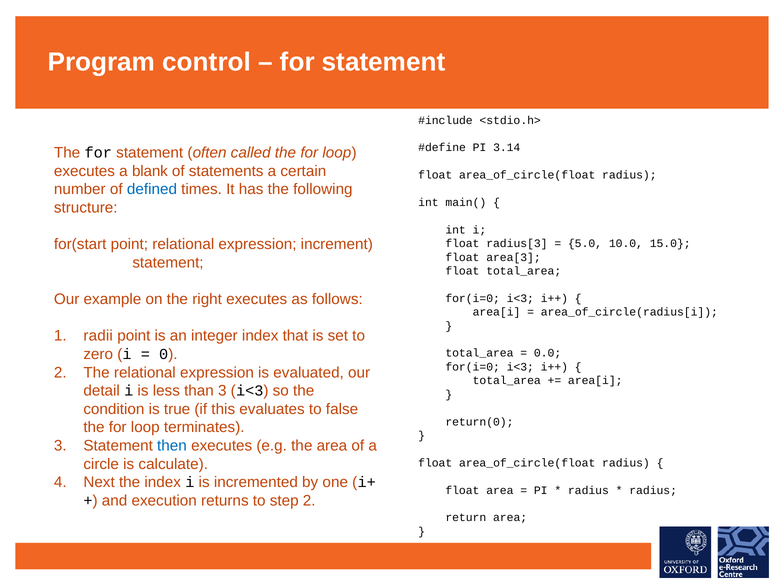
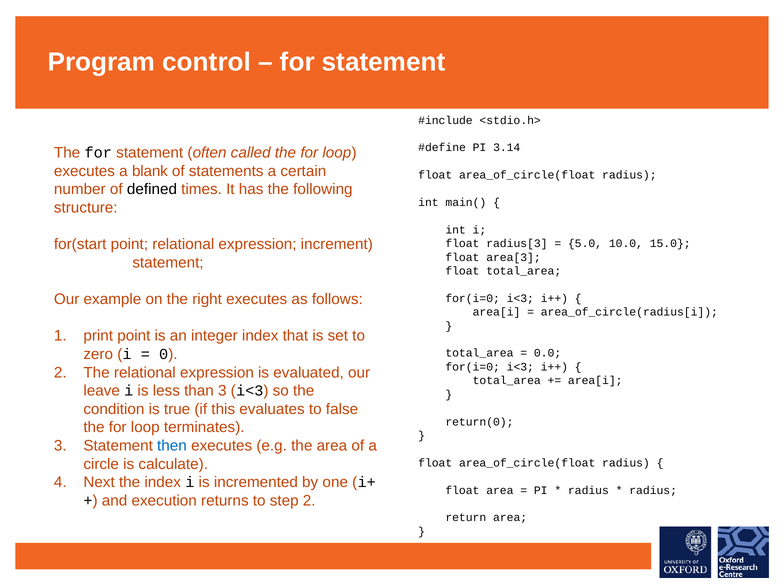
defined colour: blue -> black (152, 189)
radii: radii -> print (98, 336)
detail: detail -> leave (102, 391)
